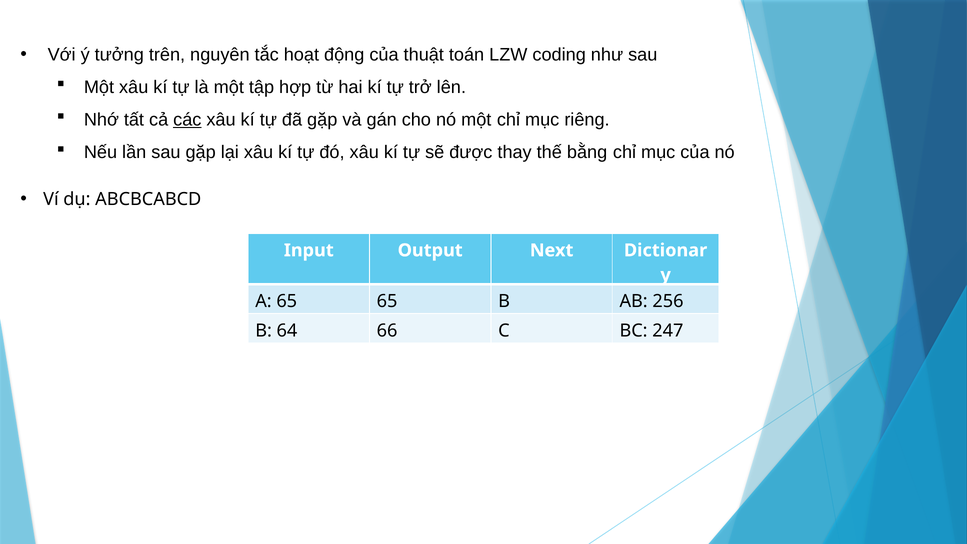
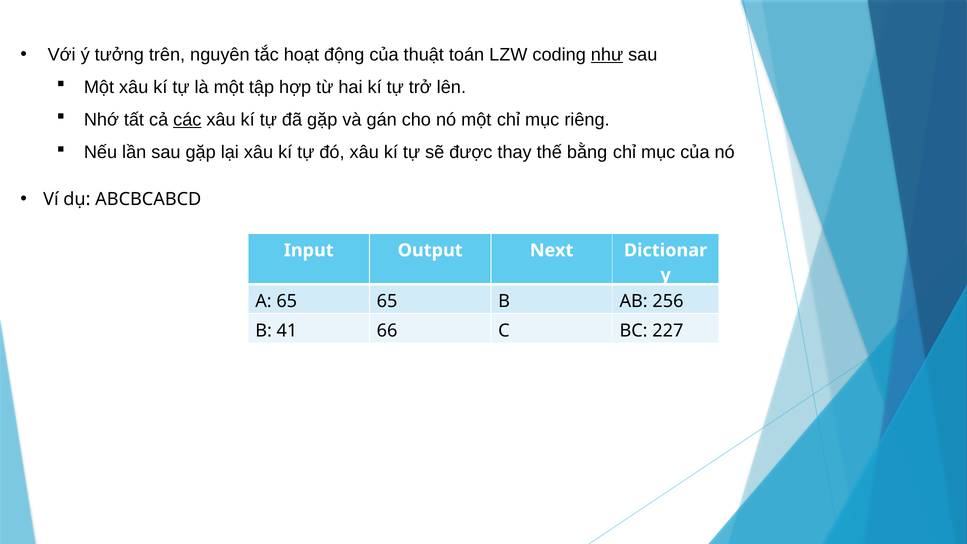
như underline: none -> present (607, 55)
64: 64 -> 41 (287, 331)
247: 247 -> 227 (668, 331)
